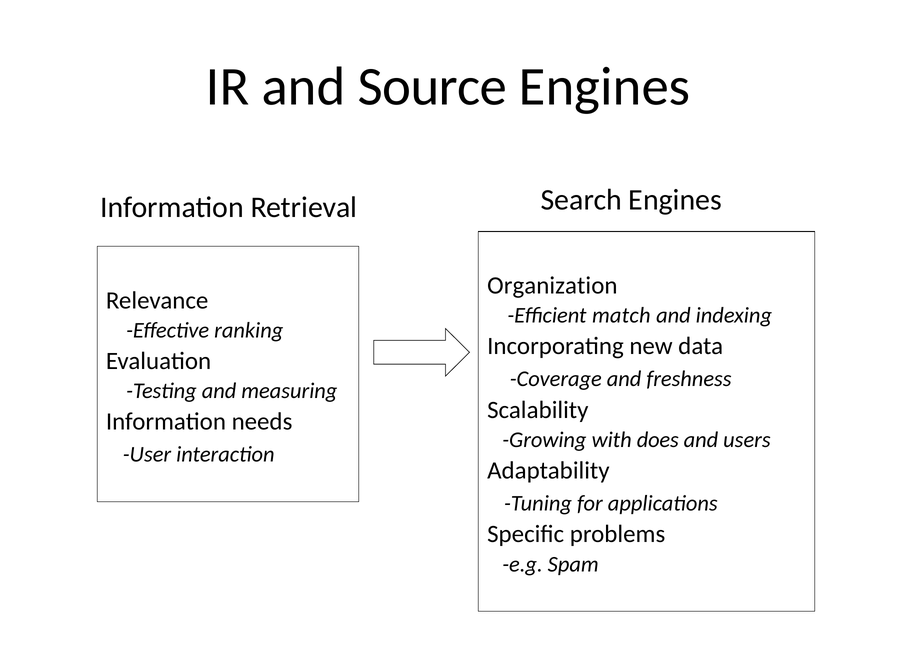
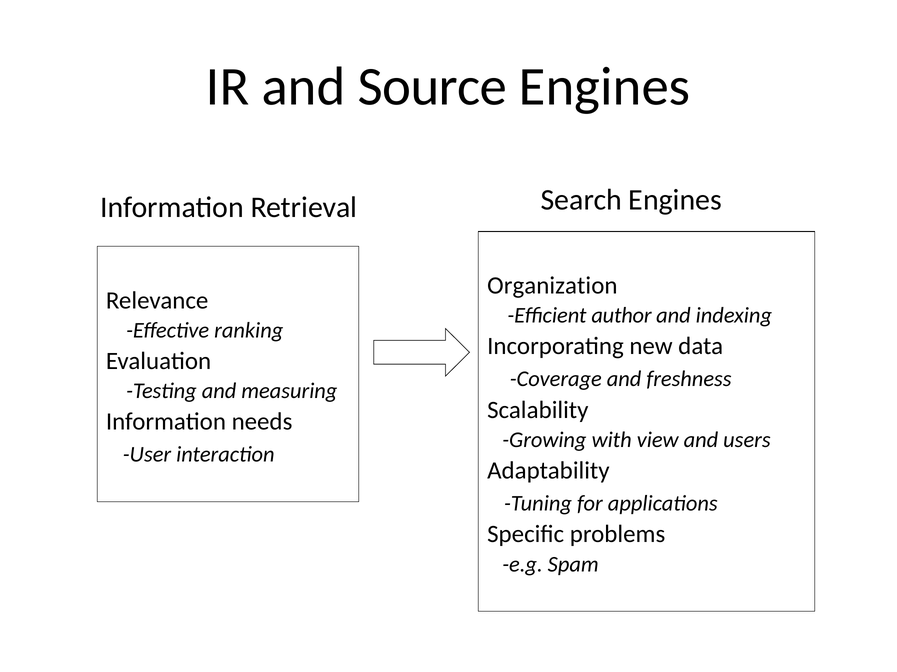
match: match -> author (622, 316)
does: does -> view (658, 440)
